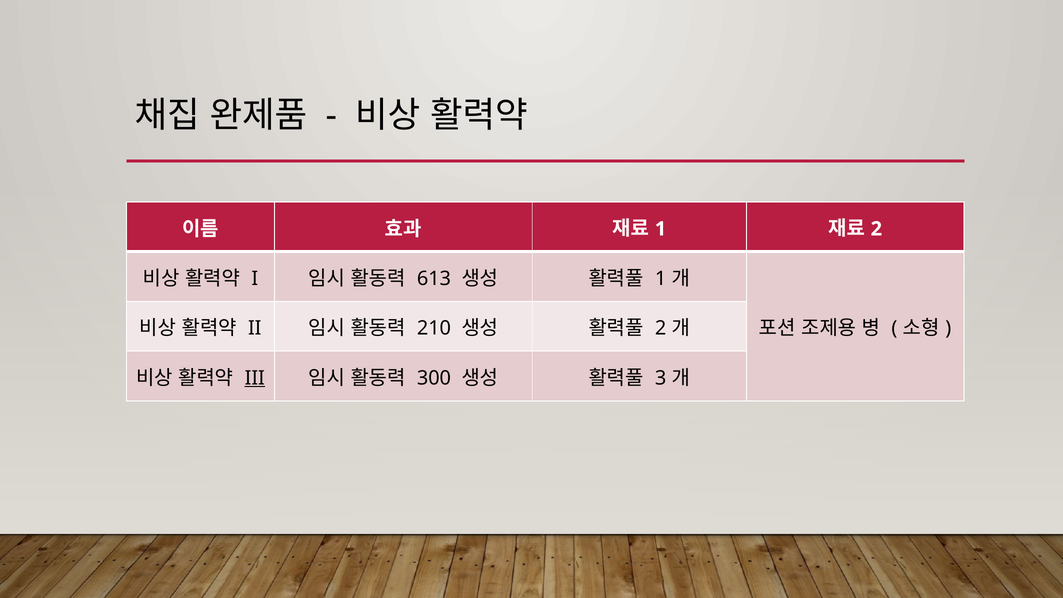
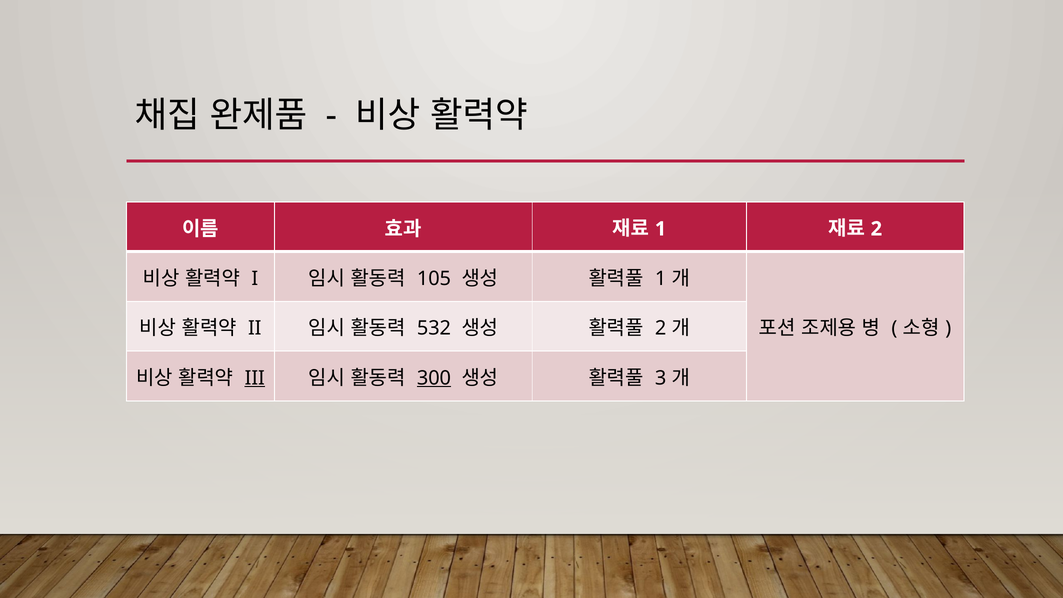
613: 613 -> 105 (434, 279)
210: 210 -> 532 (434, 328)
300 underline: none -> present (434, 378)
